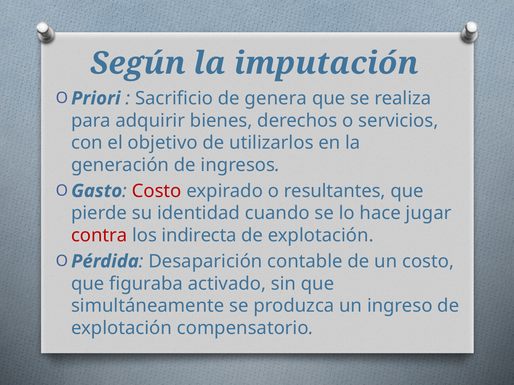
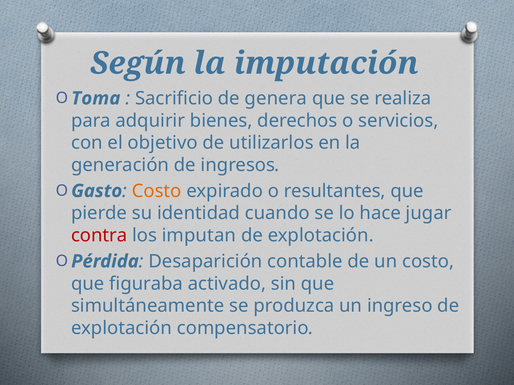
Priori: Priori -> Toma (96, 98)
Costo colour: red -> orange (157, 191)
indirecta: indirecta -> imputan (199, 236)
